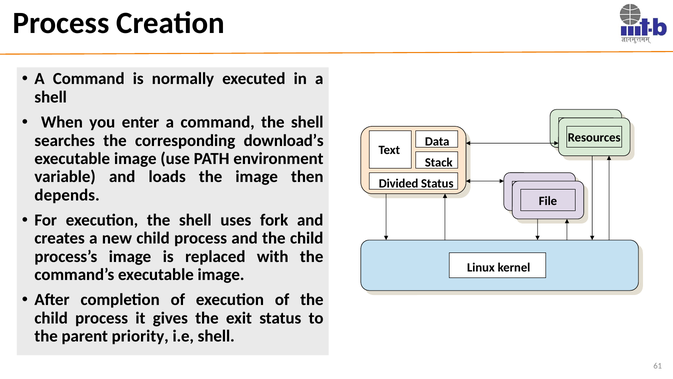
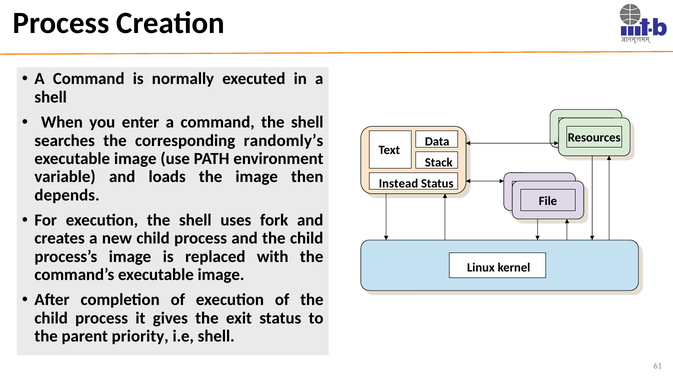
download’s: download’s -> randomly’s (284, 140)
Divided: Divided -> Instead (398, 183)
